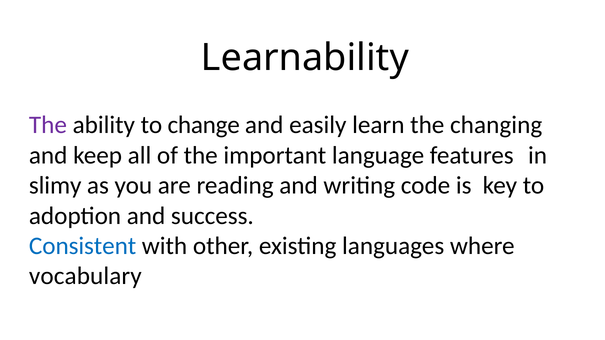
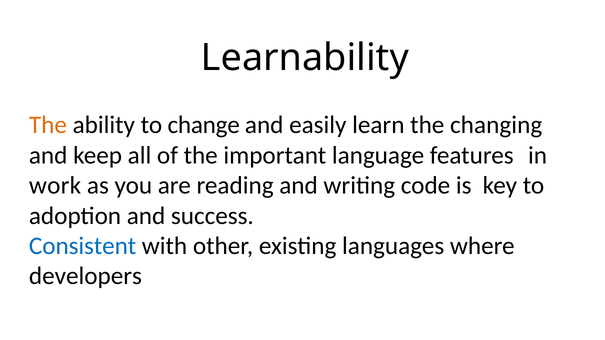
The colour: purple -> orange (48, 125)
slimy: slimy -> work (55, 186)
vocabulary: vocabulary -> developers (85, 276)
